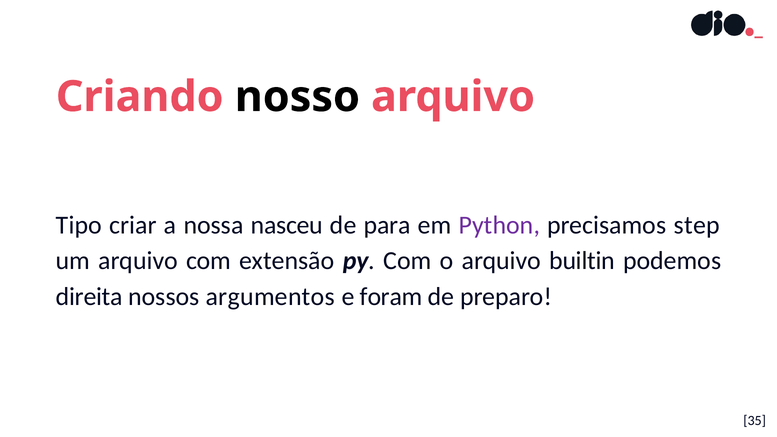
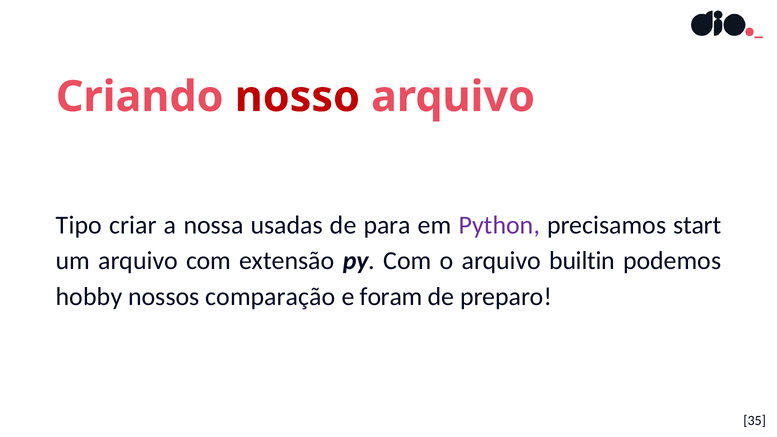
nosso colour: black -> red (297, 97)
nasceu: nasceu -> usadas (287, 225)
step: step -> start (697, 225)
direita: direita -> hobby (89, 297)
argumentos: argumentos -> comparação (270, 297)
